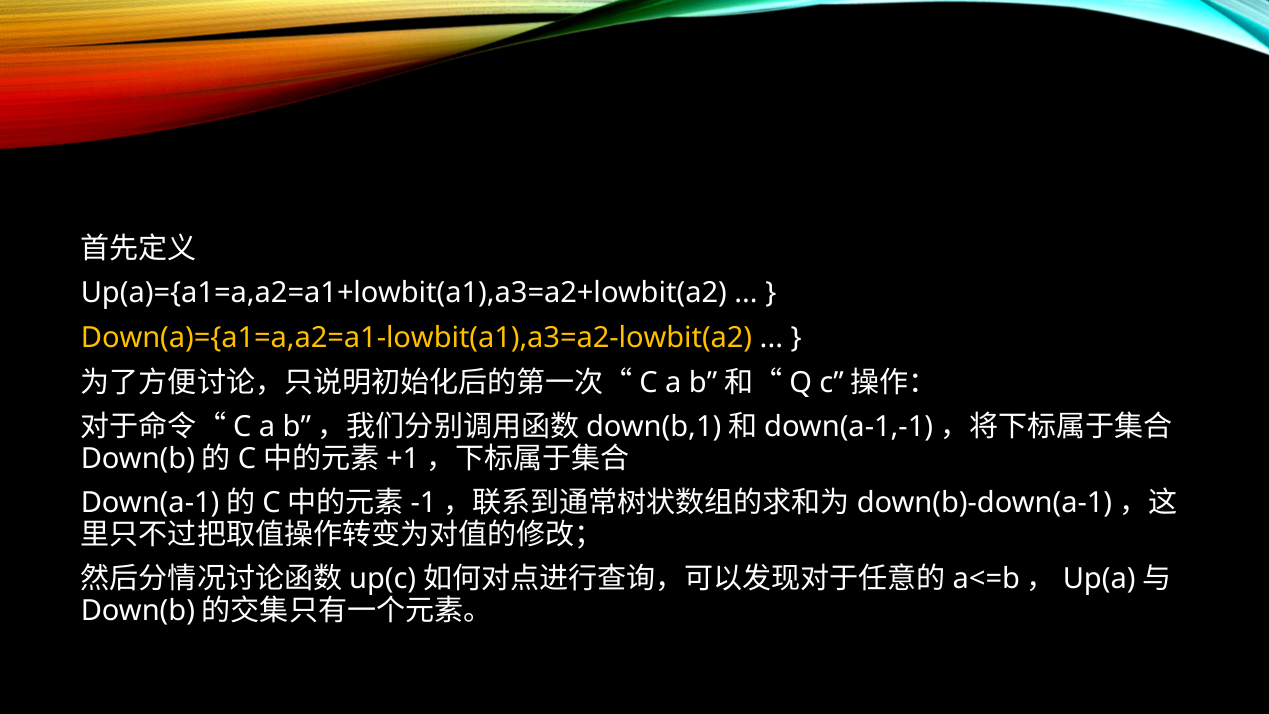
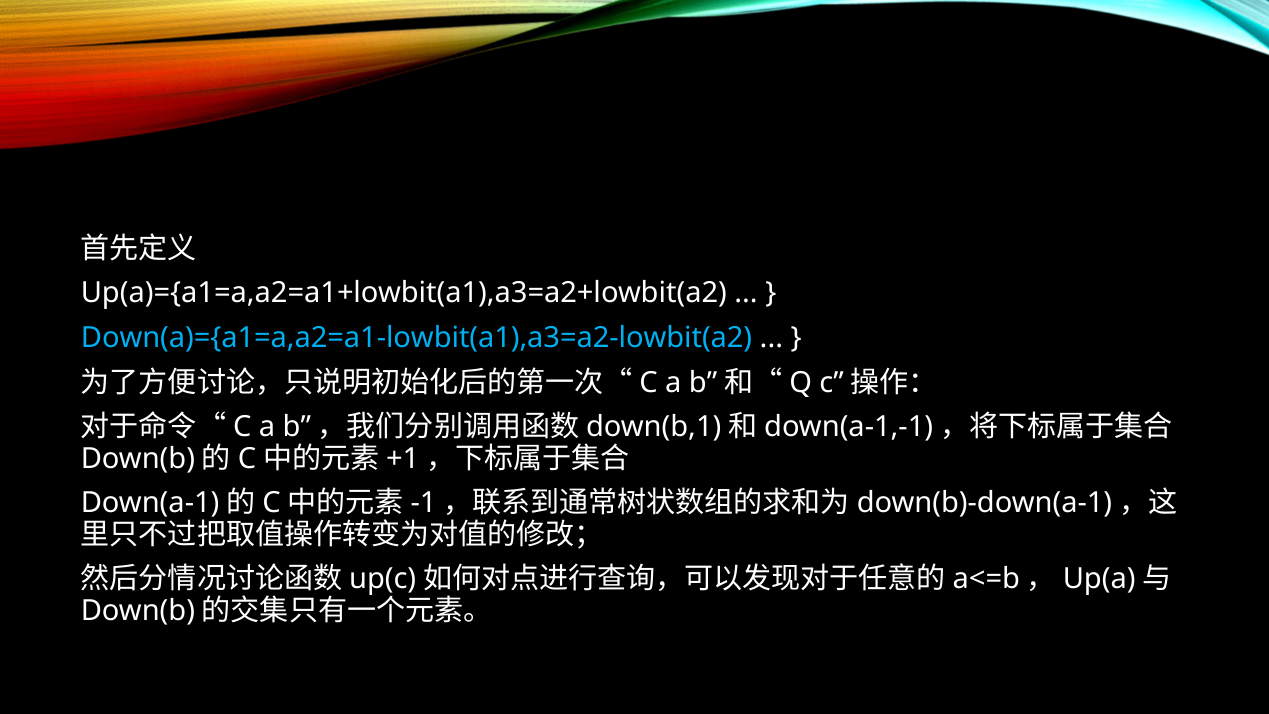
Down(a)={a1=a,a2=a1-lowbit(a1),a3=a2-lowbit(a2 colour: yellow -> light blue (417, 338)
